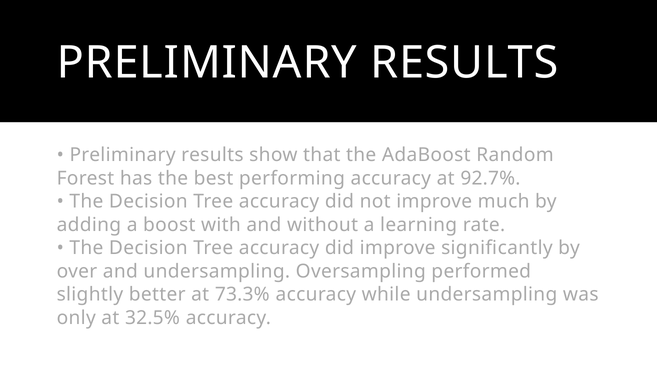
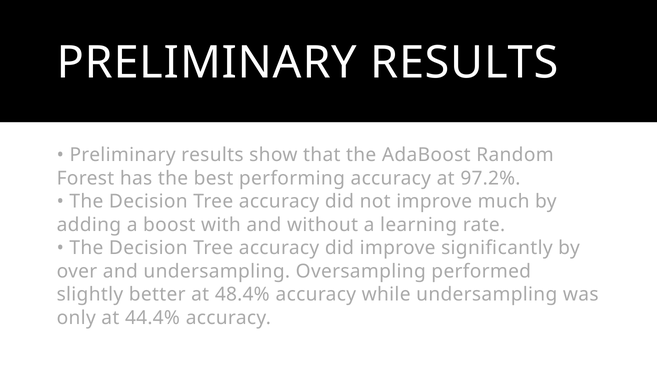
92.7%: 92.7% -> 97.2% (490, 178)
73.3%: 73.3% -> 48.4% (242, 294)
32.5%: 32.5% -> 44.4% (152, 318)
